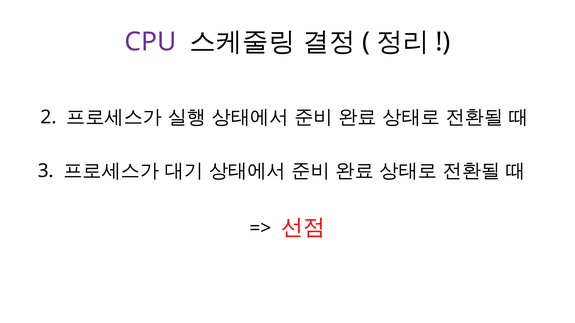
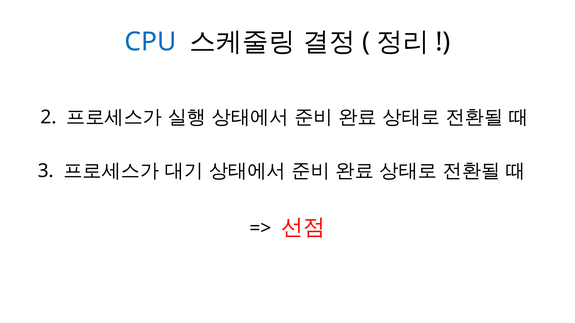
CPU colour: purple -> blue (151, 42)
